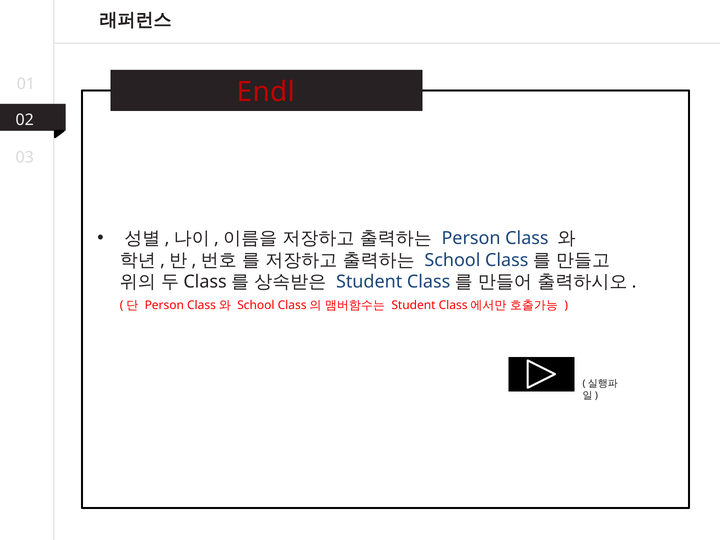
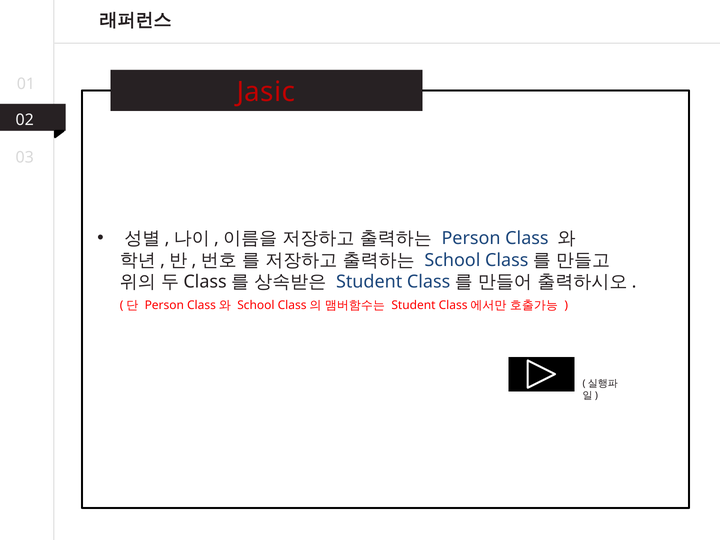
Endl: Endl -> Jasic (266, 92)
